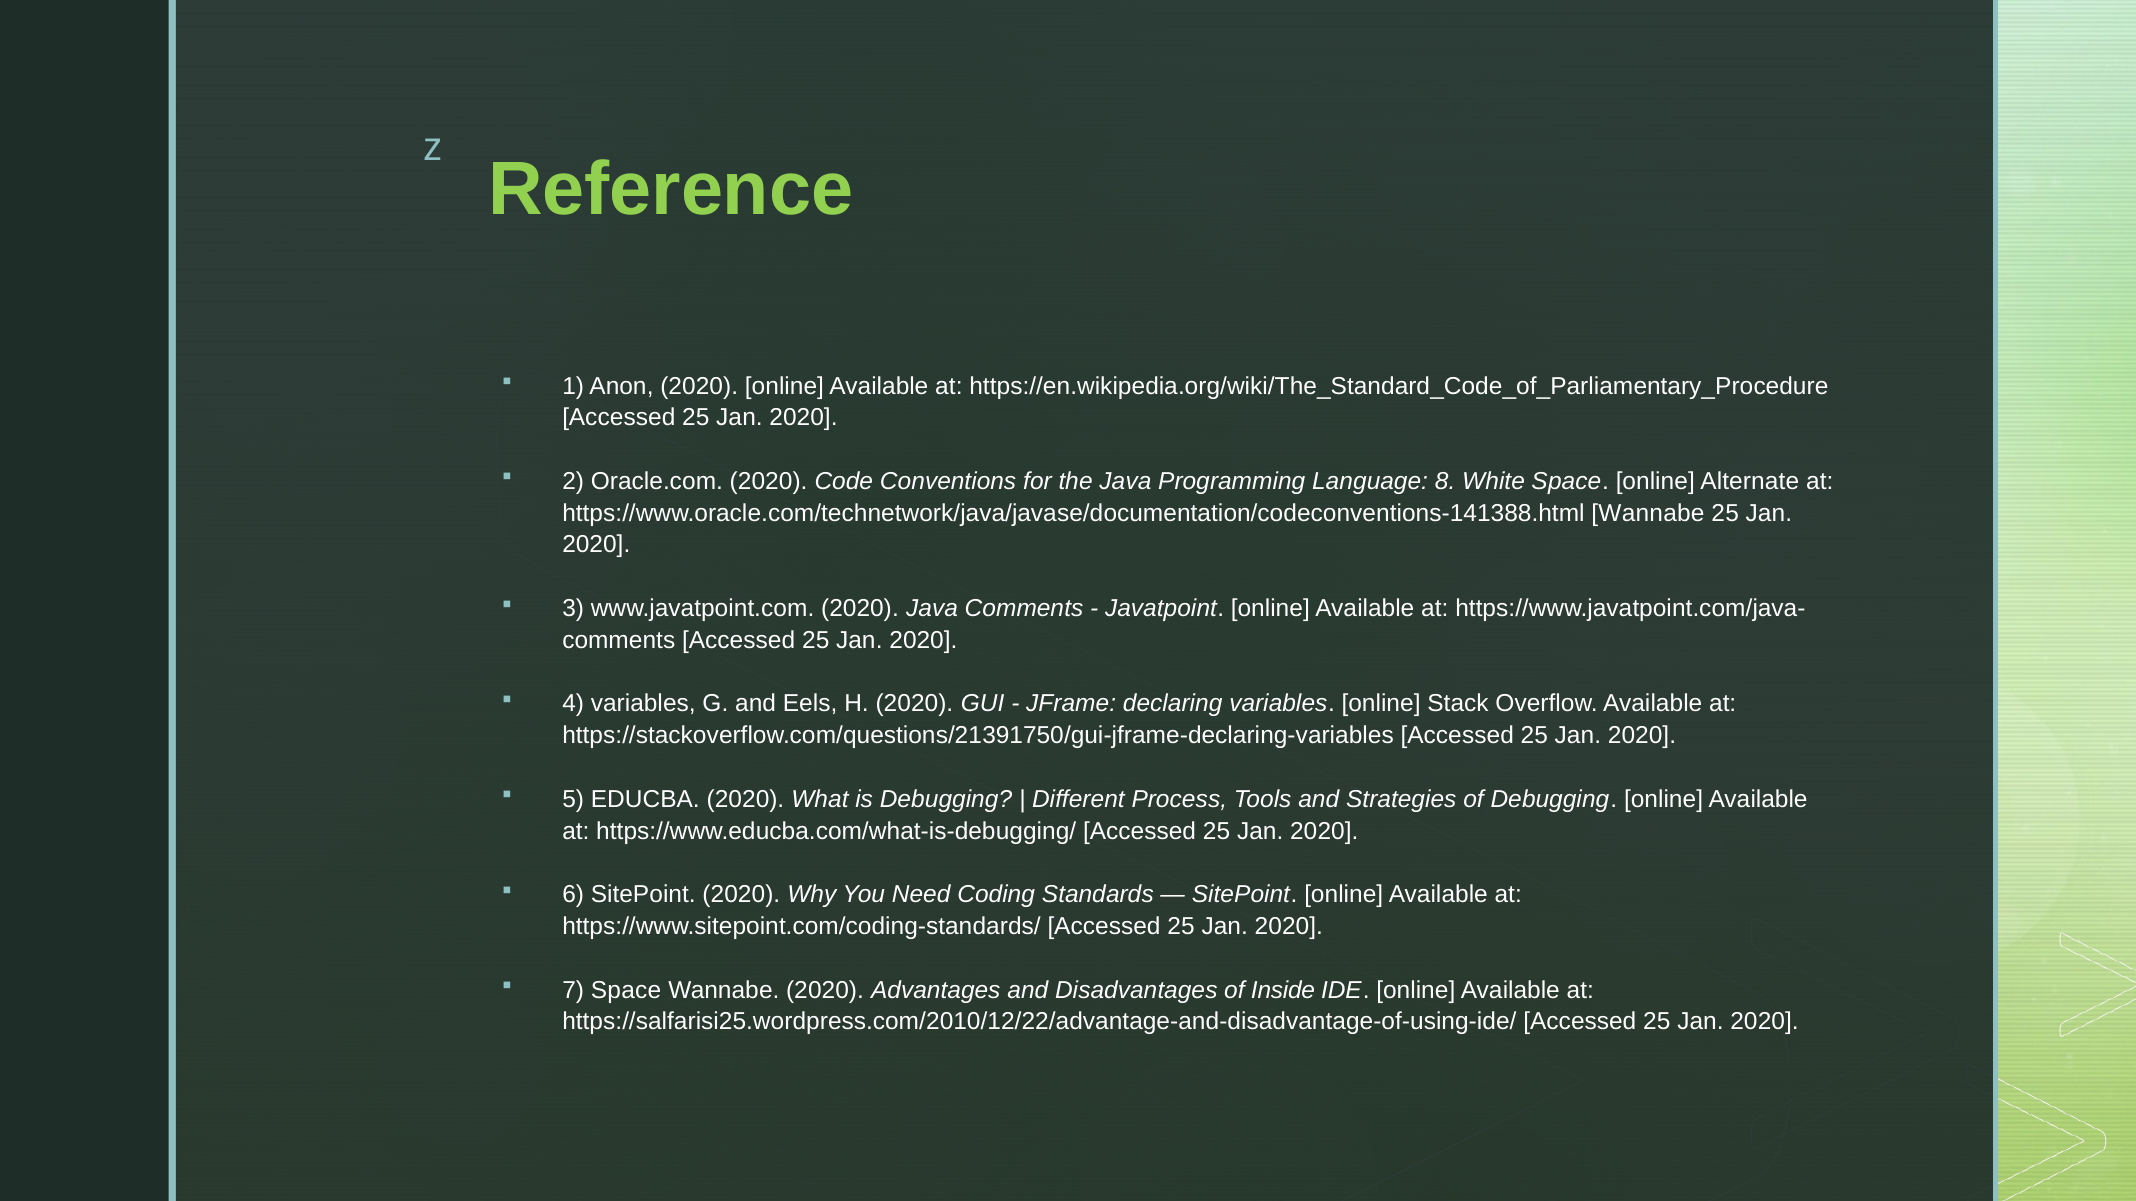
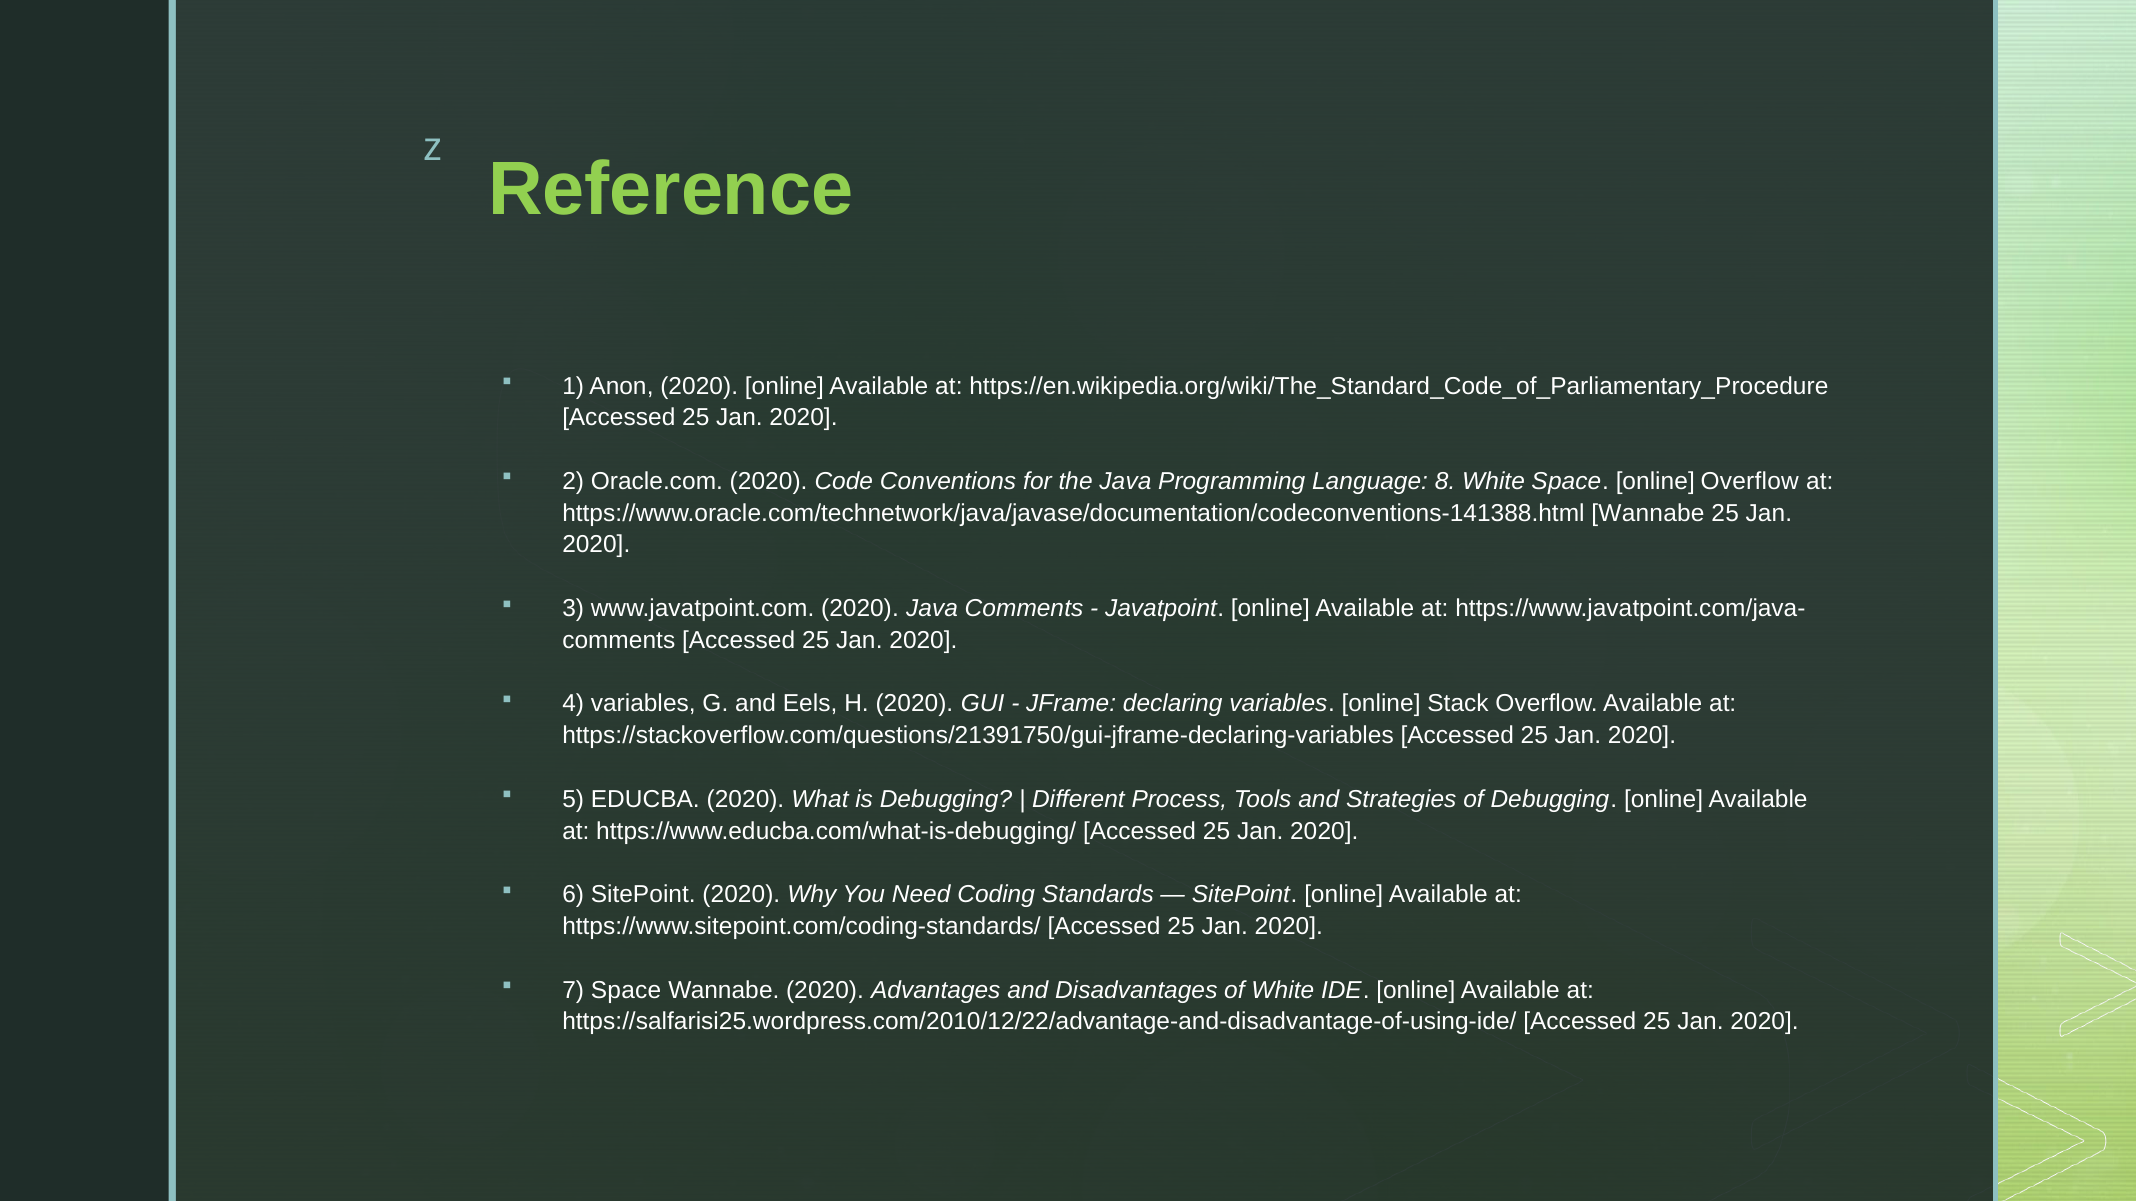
online Alternate: Alternate -> Overflow (1750, 482)
of Inside: Inside -> White (1283, 990)
